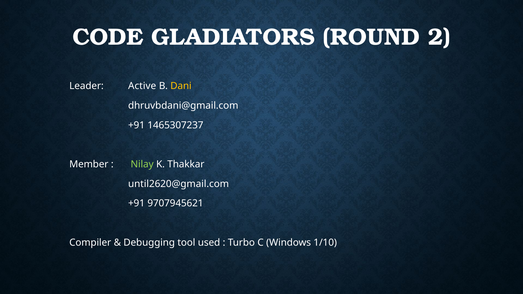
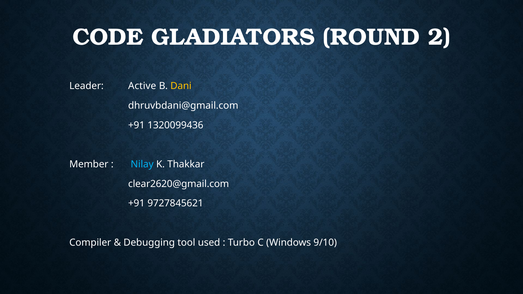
1465307237: 1465307237 -> 1320099436 (175, 125)
Nilay colour: light green -> light blue (142, 164)
until2620@gmail.com: until2620@gmail.com -> clear2620@gmail.com (179, 184)
9707945621: 9707945621 -> 9727845621 (175, 204)
1/10: 1/10 -> 9/10 (325, 243)
